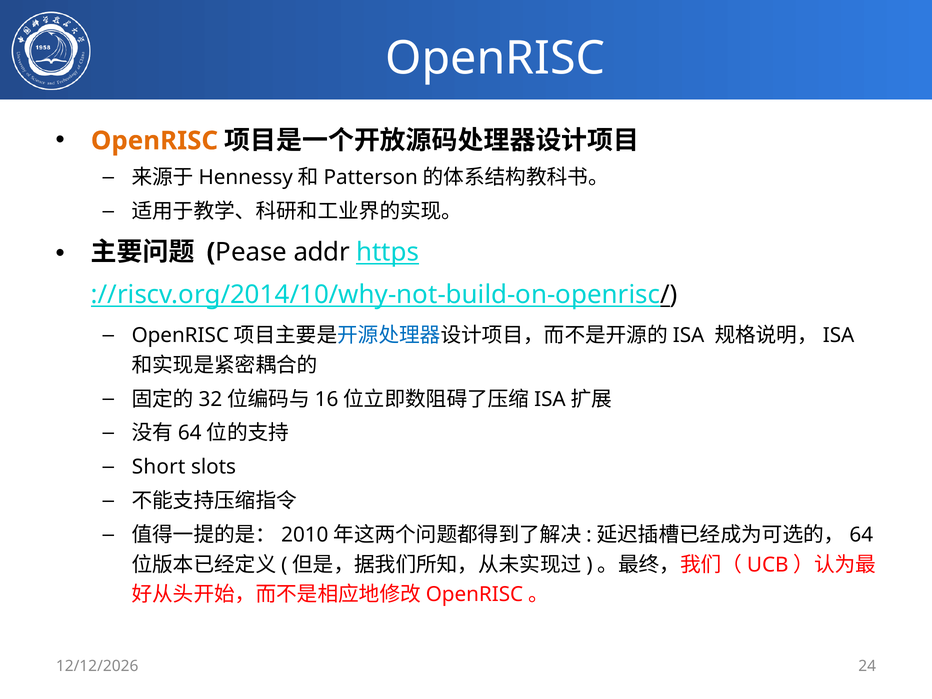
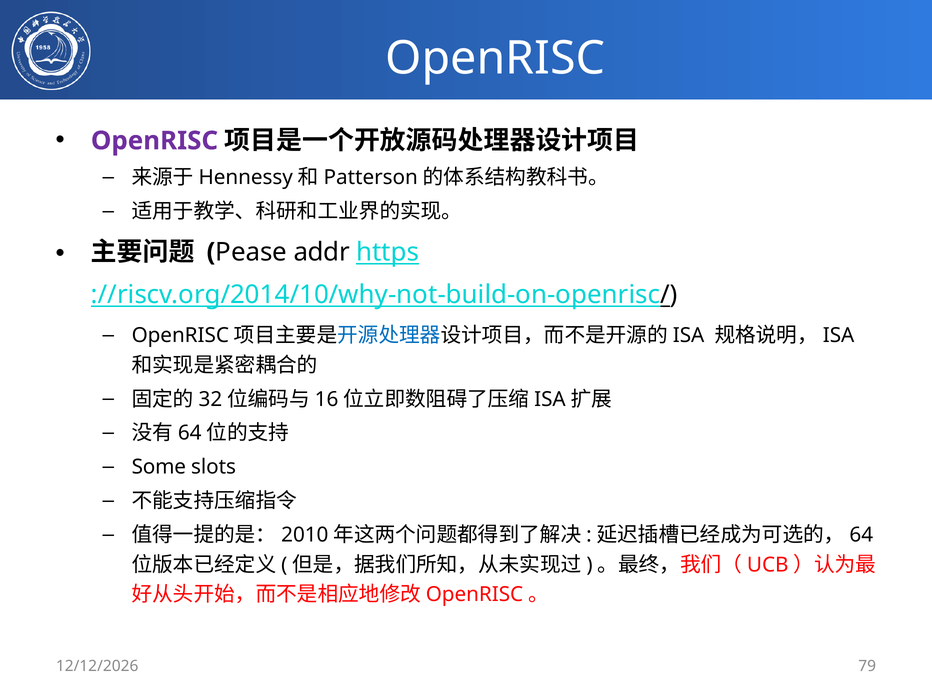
OpenRISC colour: orange -> purple (154, 141)
Short: Short -> Some (159, 467)
24: 24 -> 79 (867, 666)
